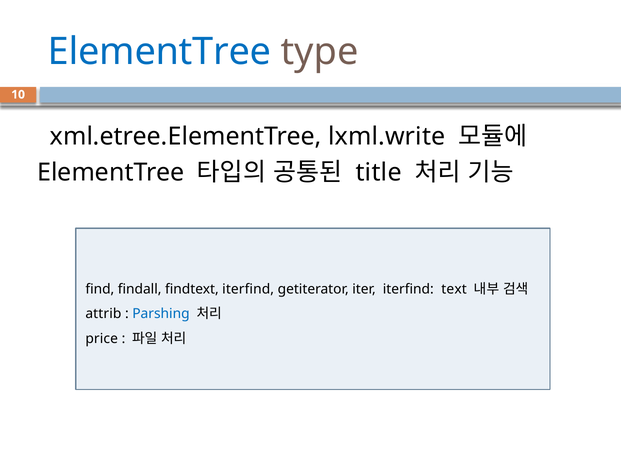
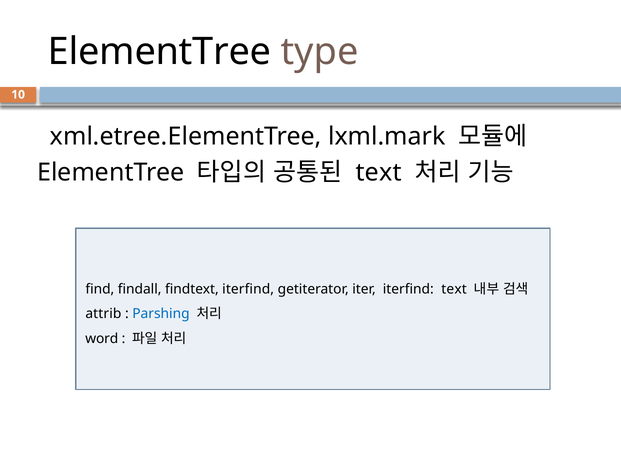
ElementTree colour: blue -> black (159, 52)
lxml.write: lxml.write -> lxml.mark (387, 136)
title: title -> text (379, 172)
price: price -> word (102, 339)
